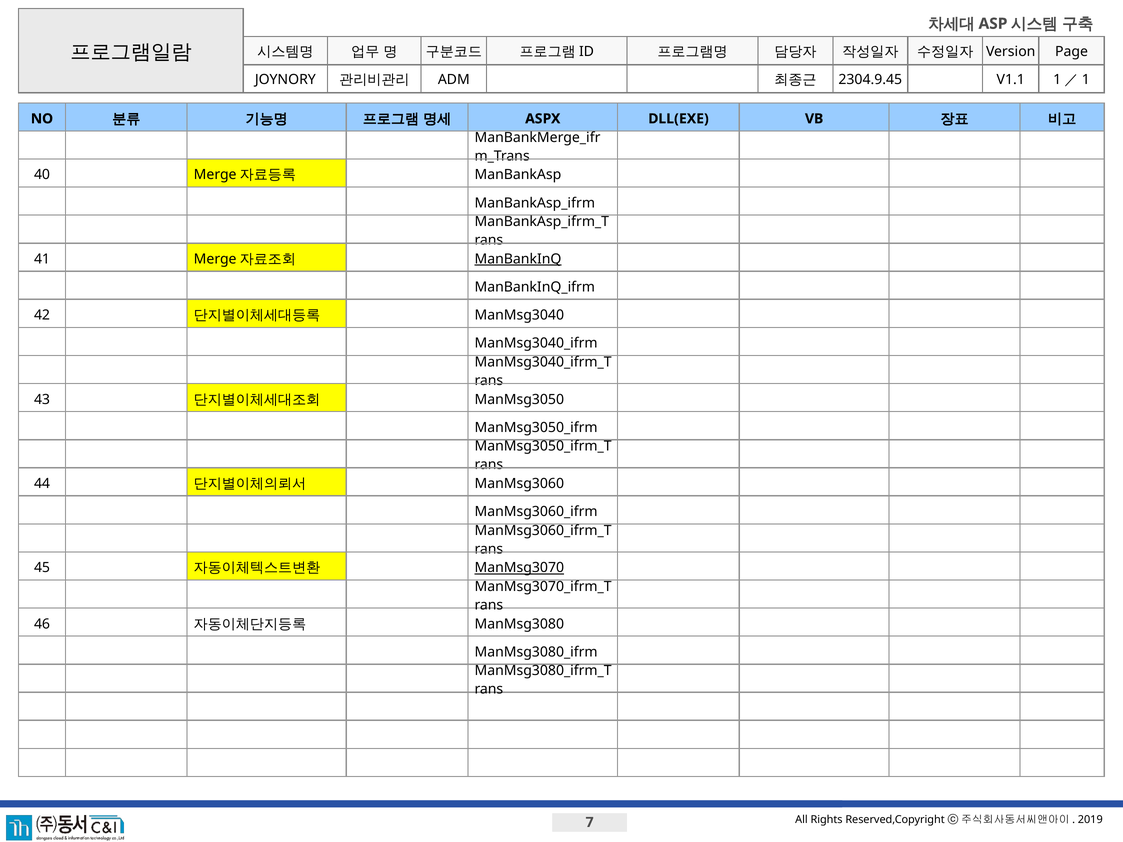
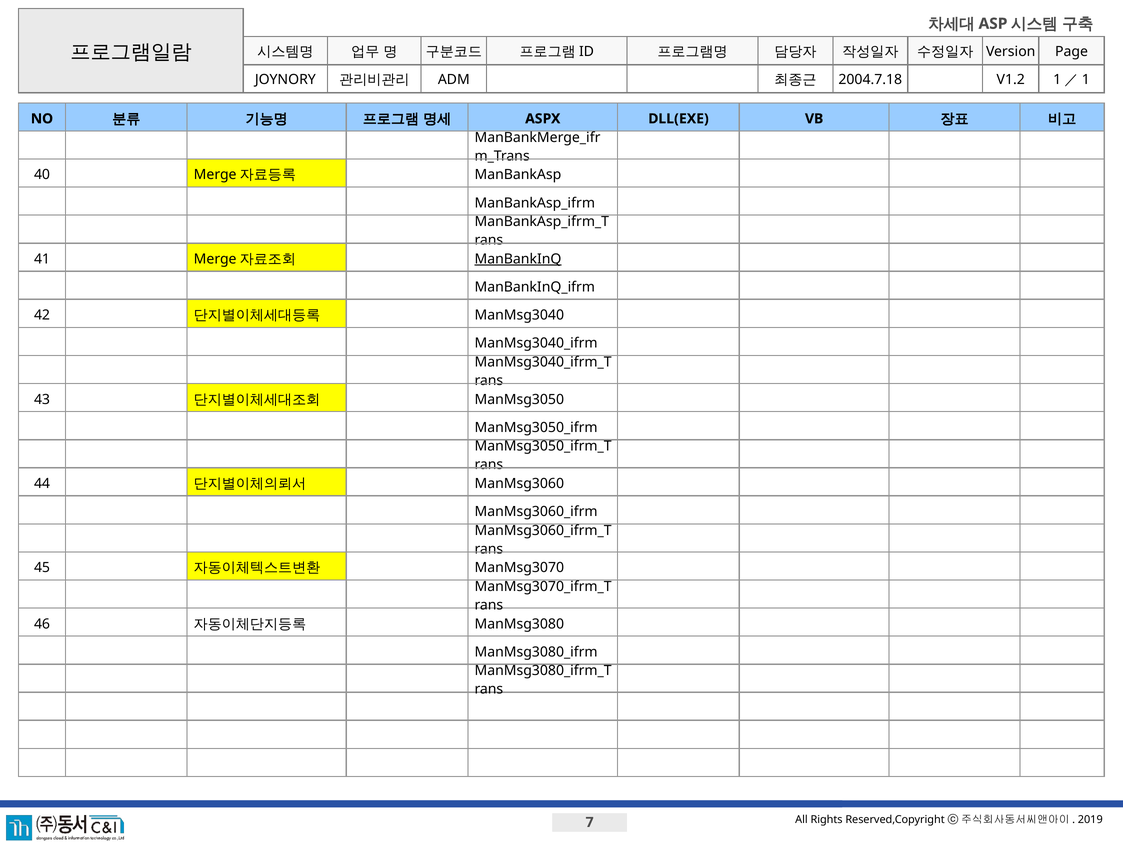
2304.9.45: 2304.9.45 -> 2004.7.18 (870, 80)
V1.1: V1.1 -> V1.2 (1011, 80)
ManMsg3070 underline: present -> none (519, 568)
